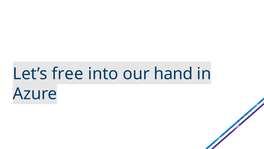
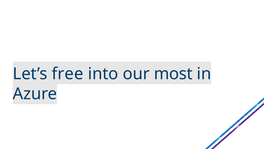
hand: hand -> most (173, 74)
